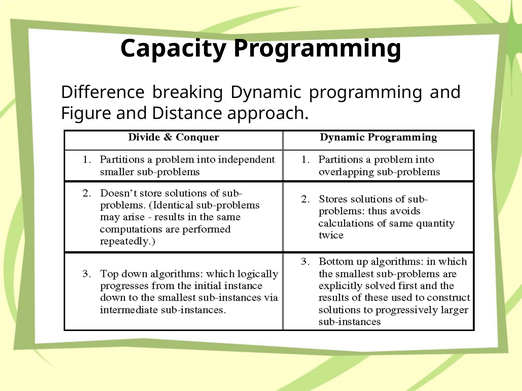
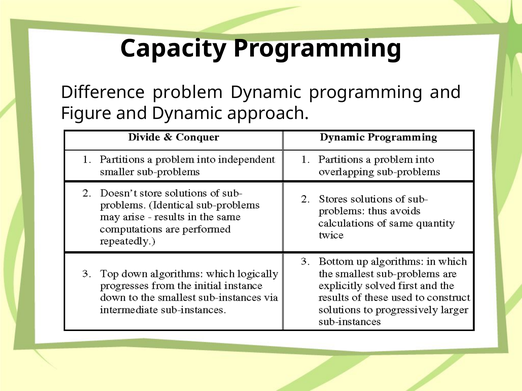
breaking: breaking -> problem (188, 93)
and Distance: Distance -> Dynamic (187, 113)
